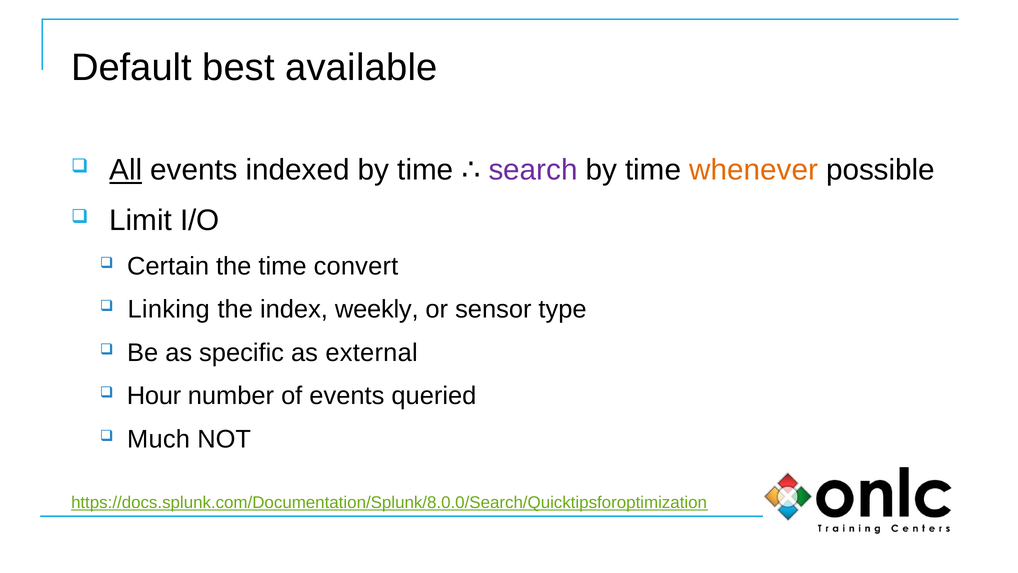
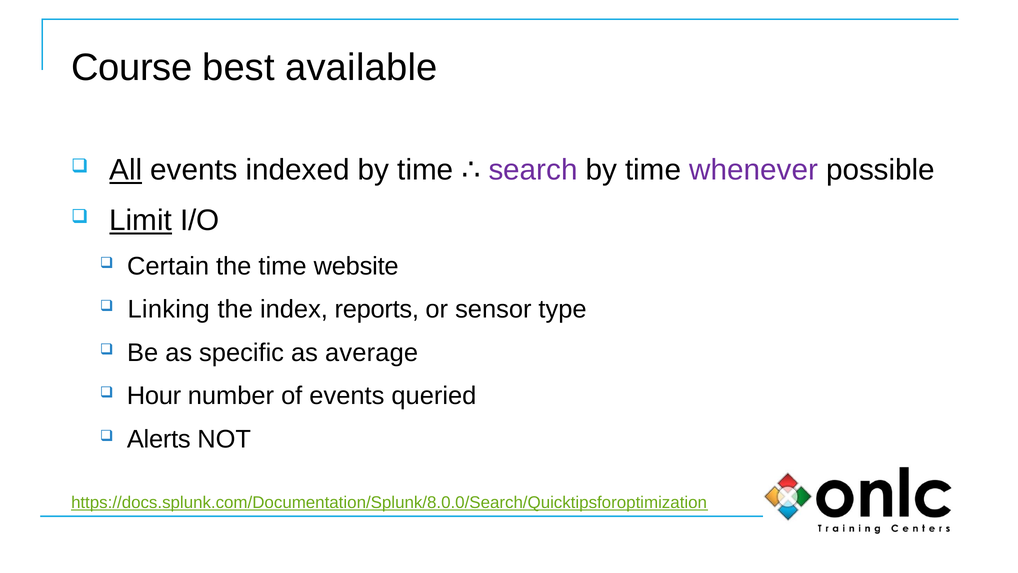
Default: Default -> Course (132, 68)
whenever colour: orange -> purple (754, 170)
Limit underline: none -> present (141, 220)
convert: convert -> website (356, 266)
weekly: weekly -> reports (377, 309)
external: external -> average (372, 353)
Much: Much -> Alerts (159, 439)
